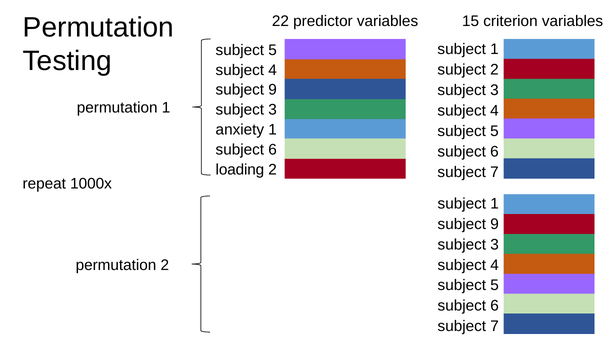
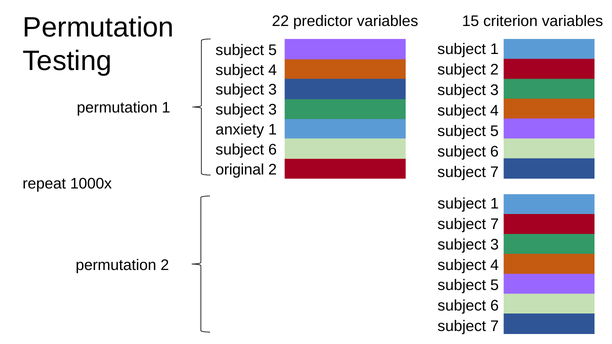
9: 9 -> 3 (273, 90)
loading: loading -> original (240, 170)
9: 9 -> 7 (495, 224)
